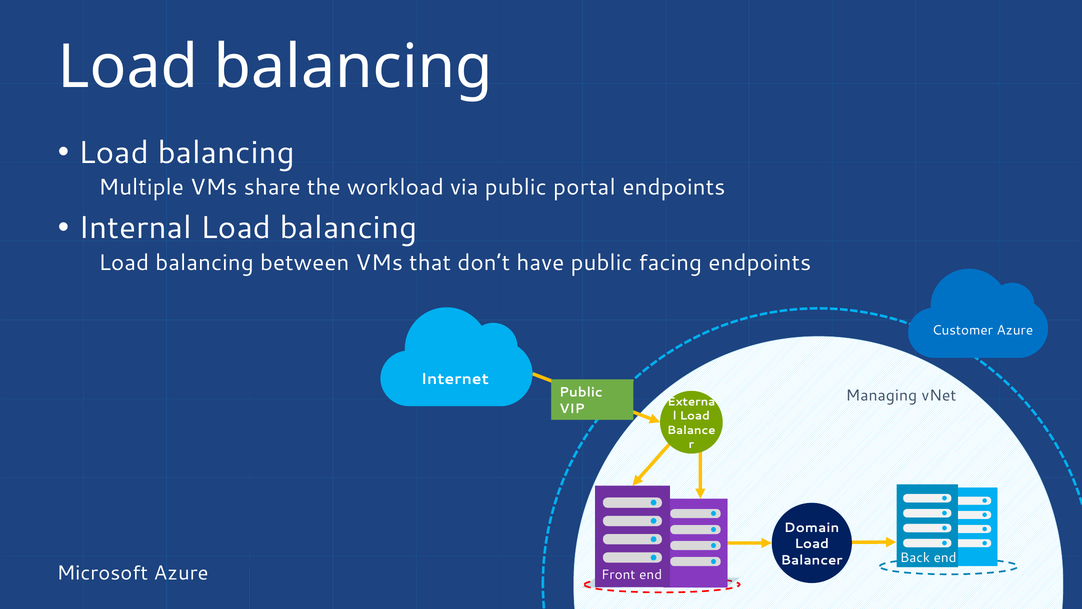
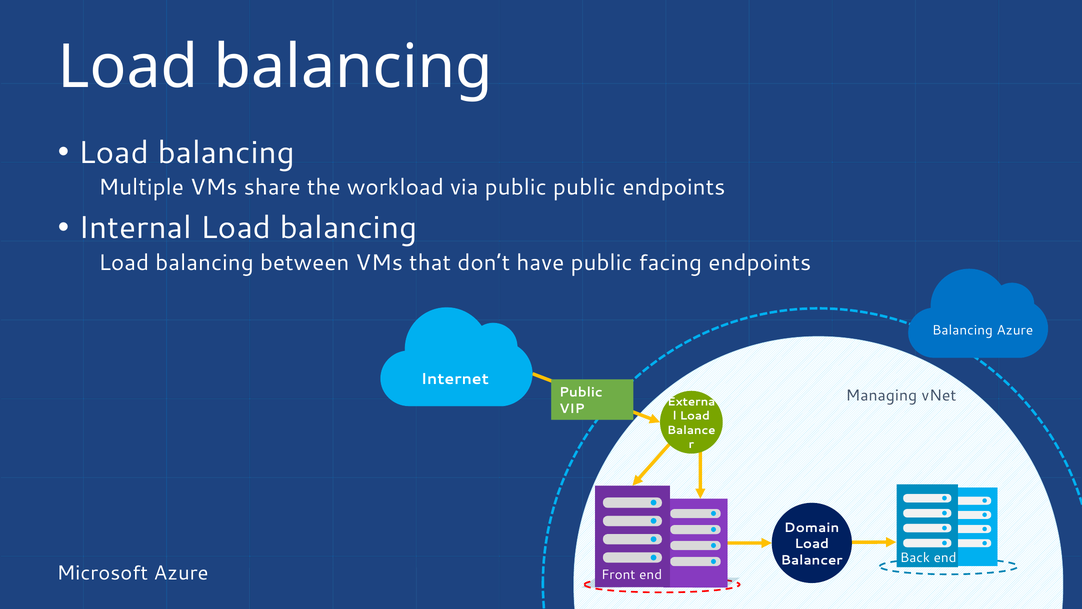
public portal: portal -> public (584, 187)
Customer: Customer -> Balancing (962, 330)
